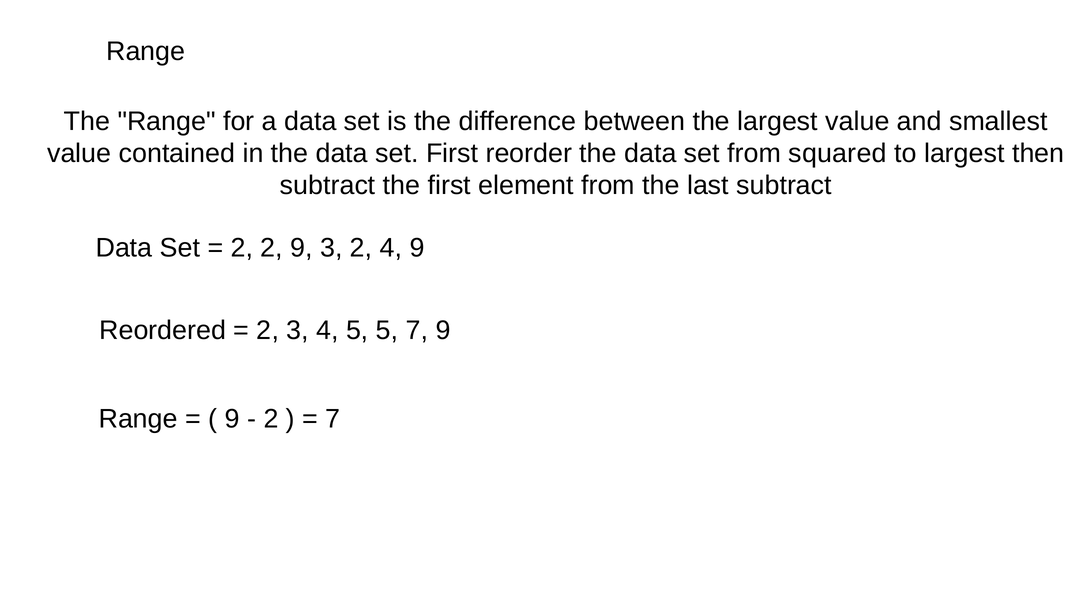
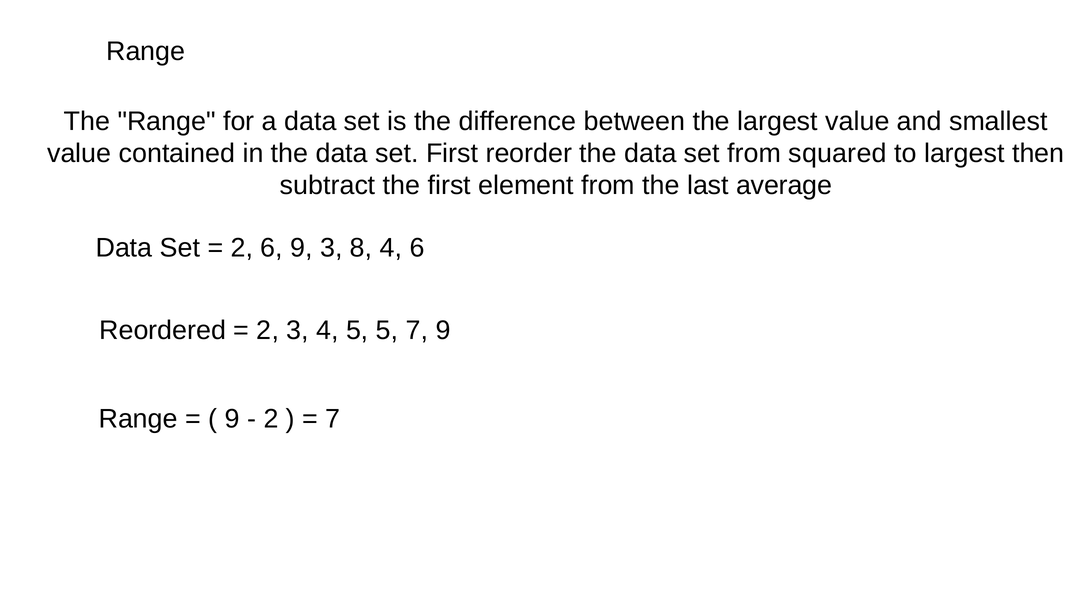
last subtract: subtract -> average (784, 186)
2 2: 2 -> 6 (272, 248)
3 2: 2 -> 8 (361, 248)
4 9: 9 -> 6 (417, 248)
